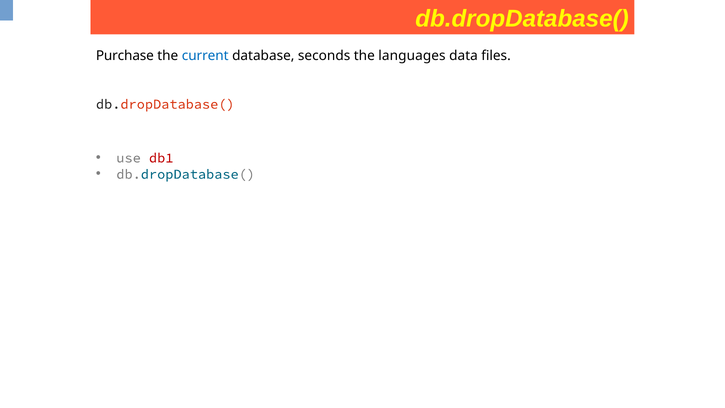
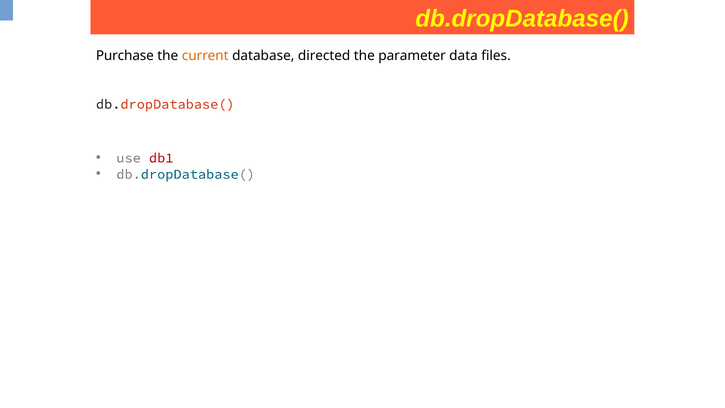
current colour: blue -> orange (205, 56)
seconds: seconds -> directed (324, 56)
languages: languages -> parameter (412, 56)
